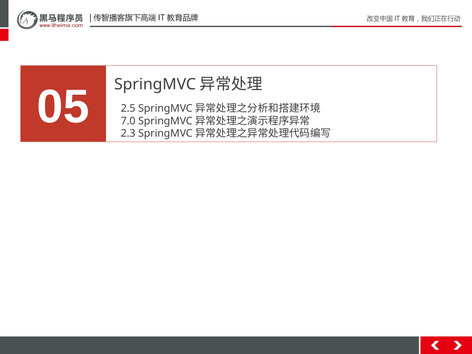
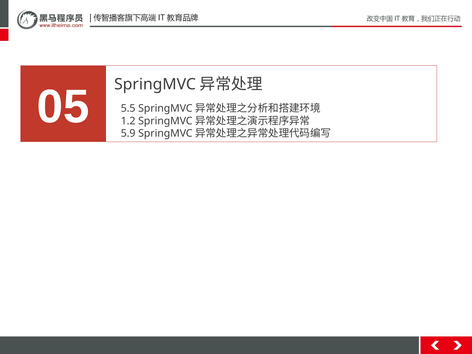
2.5: 2.5 -> 5.5 (128, 108)
7.0: 7.0 -> 1.2 (128, 121)
2.3: 2.3 -> 5.9 (128, 134)
